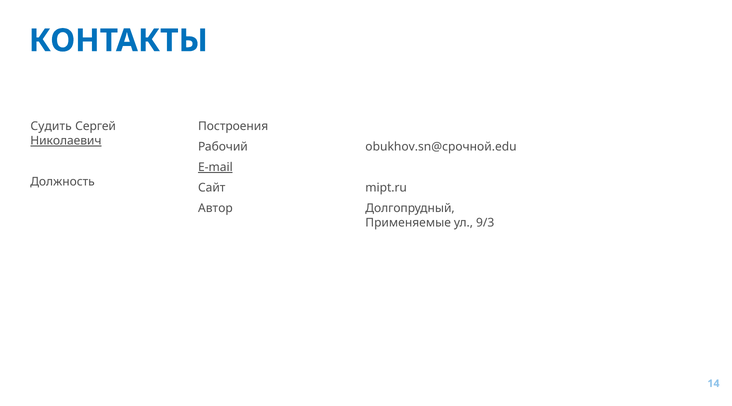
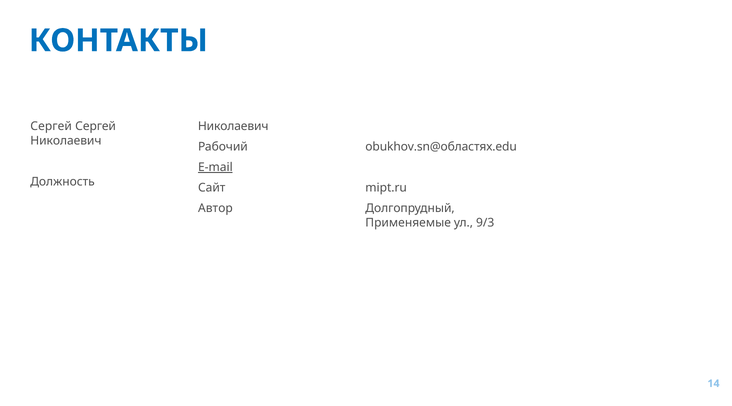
Судить: Судить -> Сергей (51, 126)
Построения: Построения -> Николаевич (233, 126)
Николаевич underline: present -> none (66, 141)
obukhov.sn@срочной.edu: obukhov.sn@срочной.edu -> obukhov.sn@областях.edu (441, 147)
